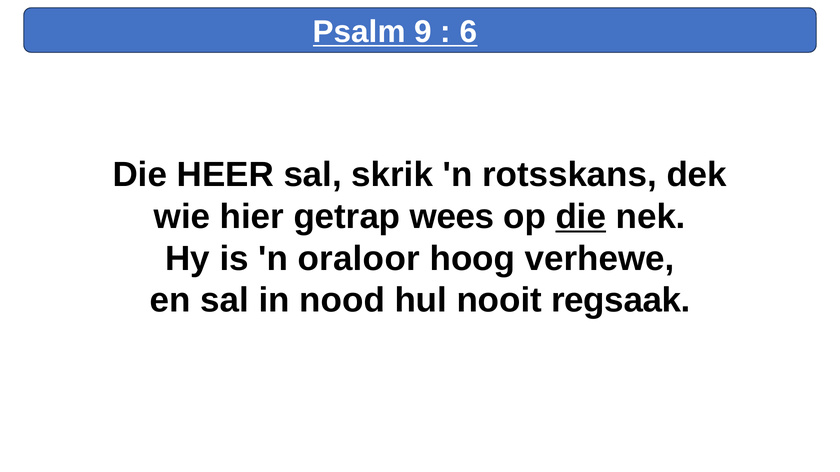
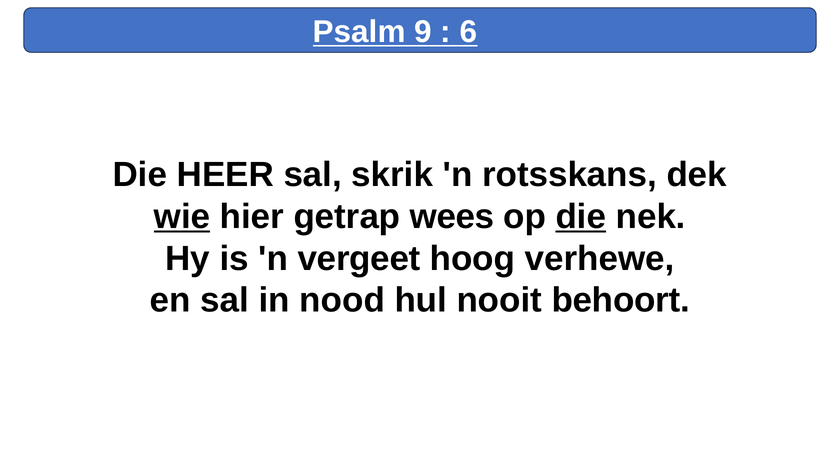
wie underline: none -> present (182, 217)
oraloor: oraloor -> vergeet (359, 259)
regsaak: regsaak -> behoort (621, 301)
